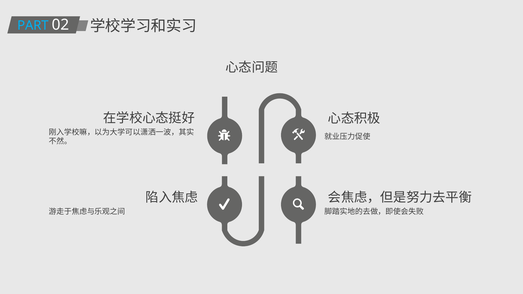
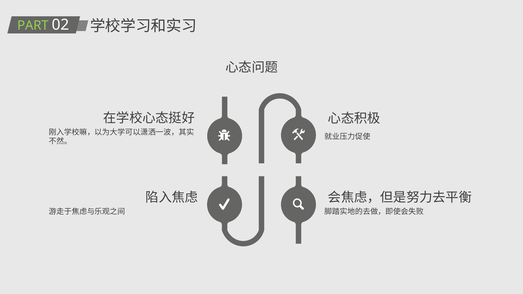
PART colour: light blue -> light green (33, 26)
